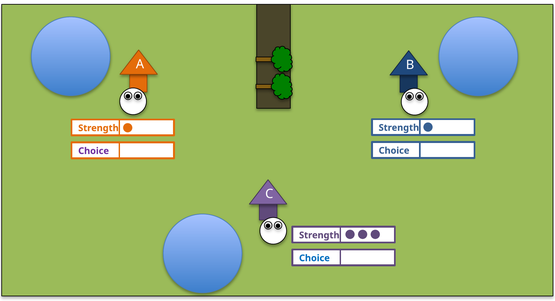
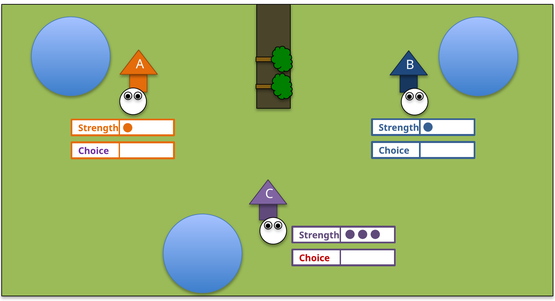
Choice colour: blue -> red (314, 258)
